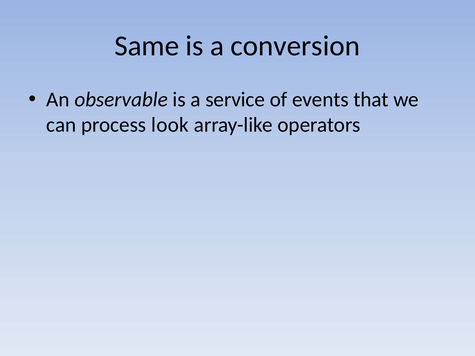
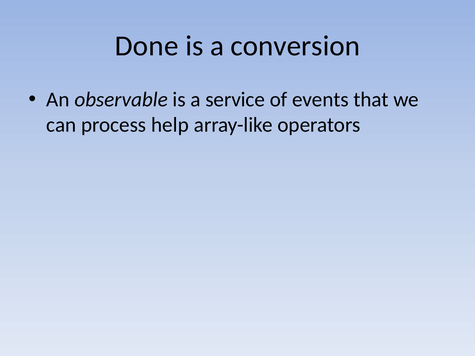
Same: Same -> Done (147, 46)
look: look -> help (170, 125)
